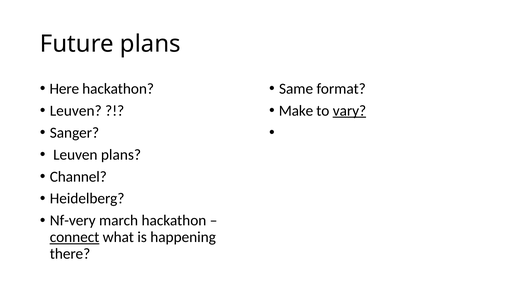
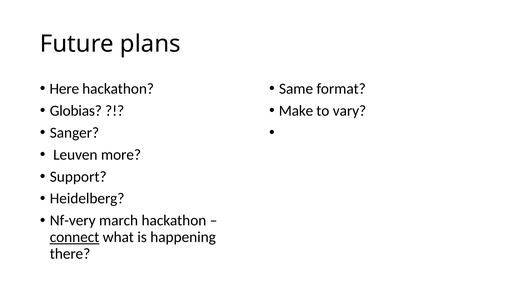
Leuven: Leuven -> Globias (76, 111)
vary underline: present -> none (349, 111)
Leuven plans: plans -> more (121, 155)
Channel: Channel -> Support (78, 176)
